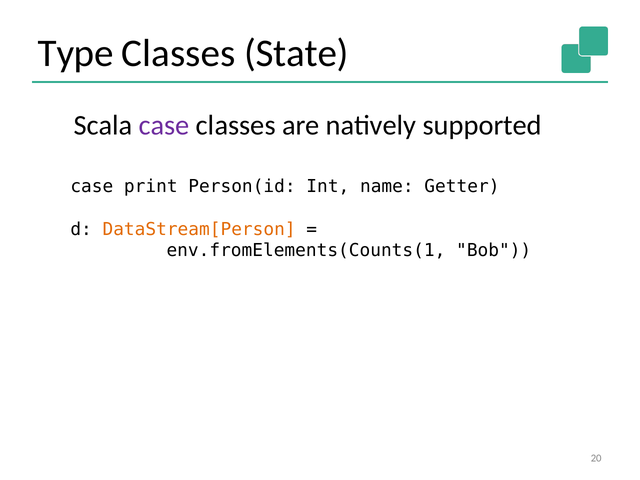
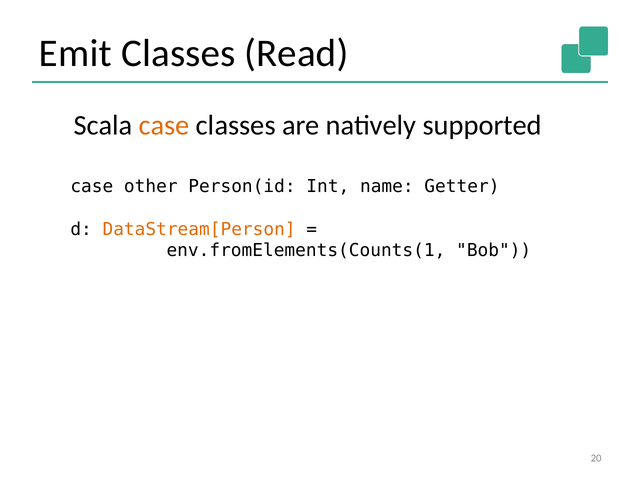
Type: Type -> Emit (75, 53)
State: State -> Read (296, 53)
case colour: purple -> orange (164, 125)
print: print -> other (151, 187)
